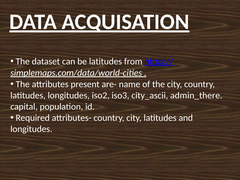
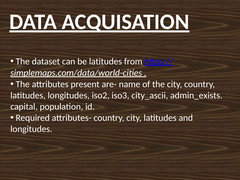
admin_there: admin_there -> admin_exists (196, 95)
